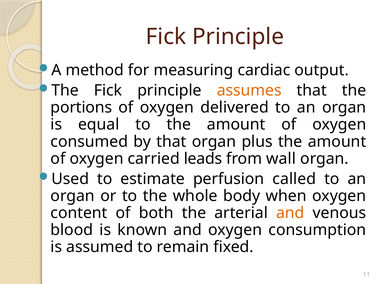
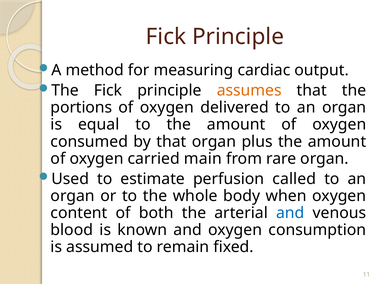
leads: leads -> main (203, 159)
wall: wall -> rare (281, 159)
and colour: orange -> blue (290, 213)
